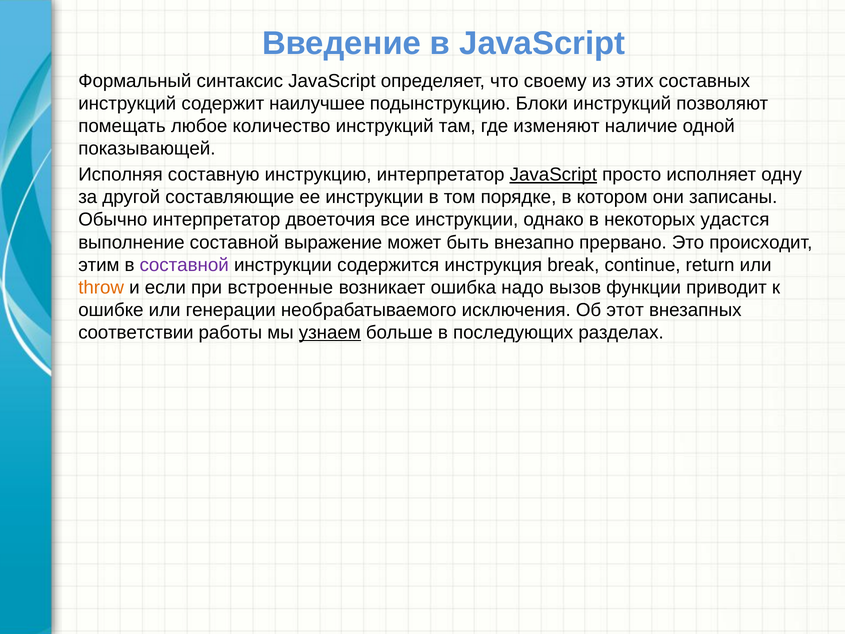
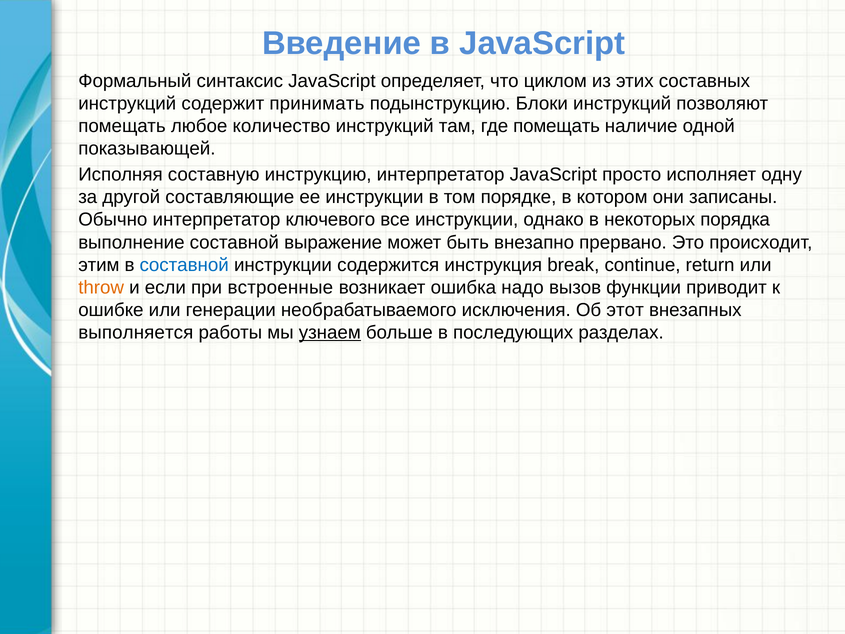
своему: своему -> циклом (555, 81)
наилучшее: наилучшее -> принимать (317, 103)
где изменяют: изменяют -> помещать (557, 126)
JavaScript underline: present -> none (553, 175)
двоеточия: двоеточия -> ключевого (330, 220)
удастся: удастся -> порядка (735, 220)
составной colour: purple -> blue (184, 265)
соответствии: соответствии -> выполняется (136, 332)
